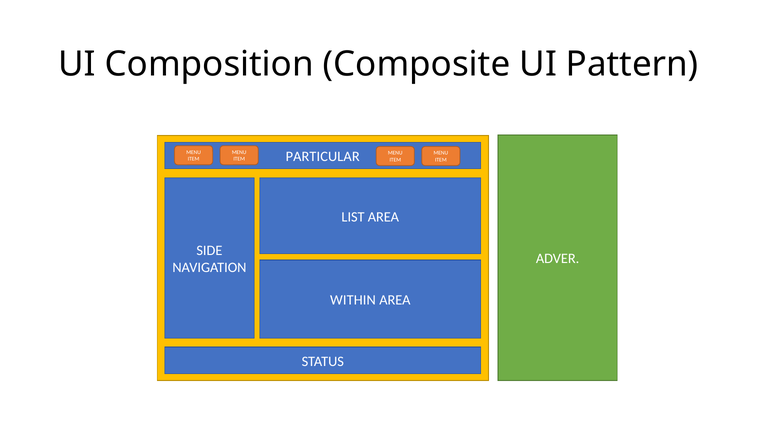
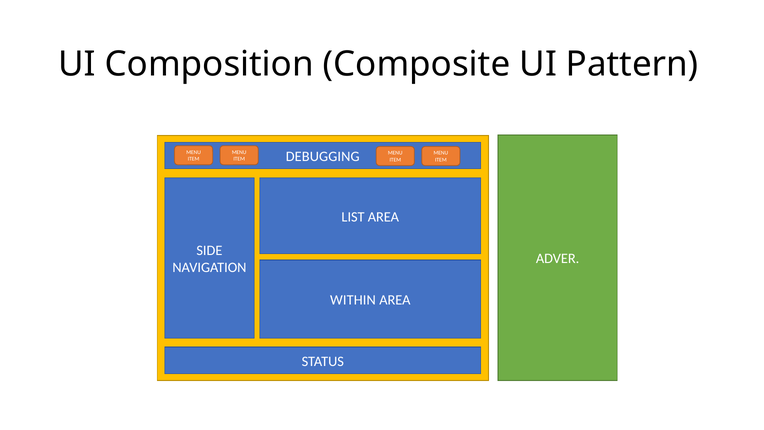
PARTICULAR: PARTICULAR -> DEBUGGING (323, 156)
